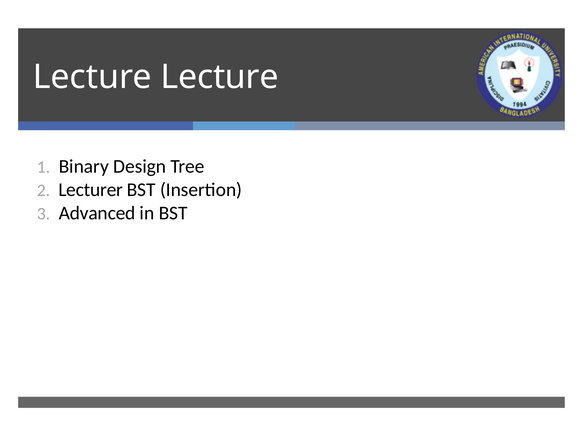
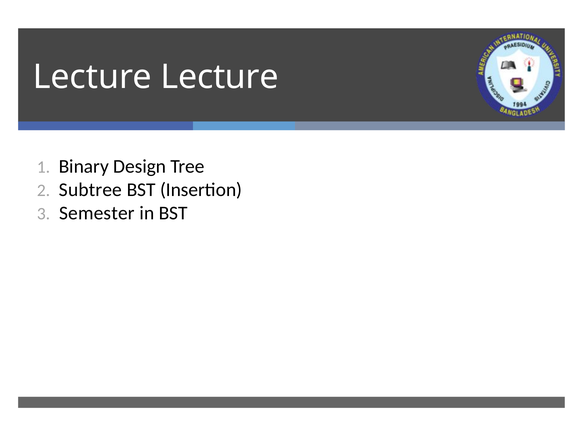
Lecturer: Lecturer -> Subtree (90, 190)
Advanced: Advanced -> Semester (97, 213)
